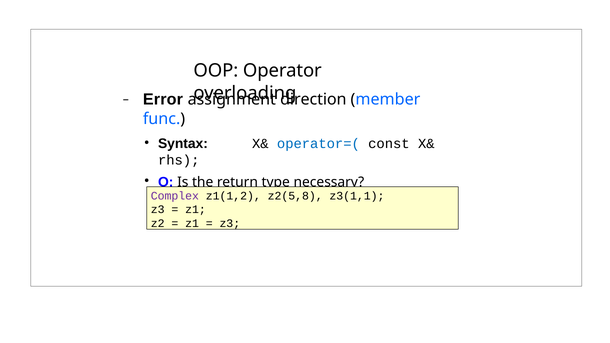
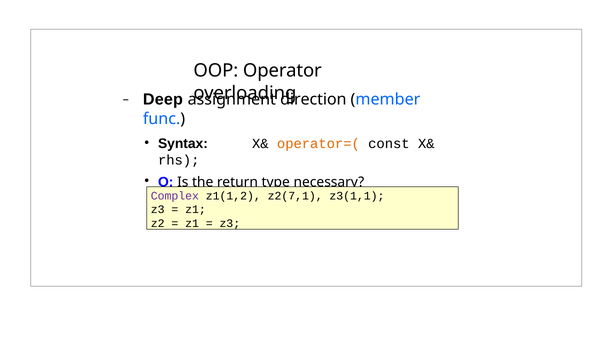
Error: Error -> Deep (163, 100)
operator=( colour: blue -> orange (318, 144)
z2(5,8: z2(5,8 -> z2(7,1 (295, 196)
